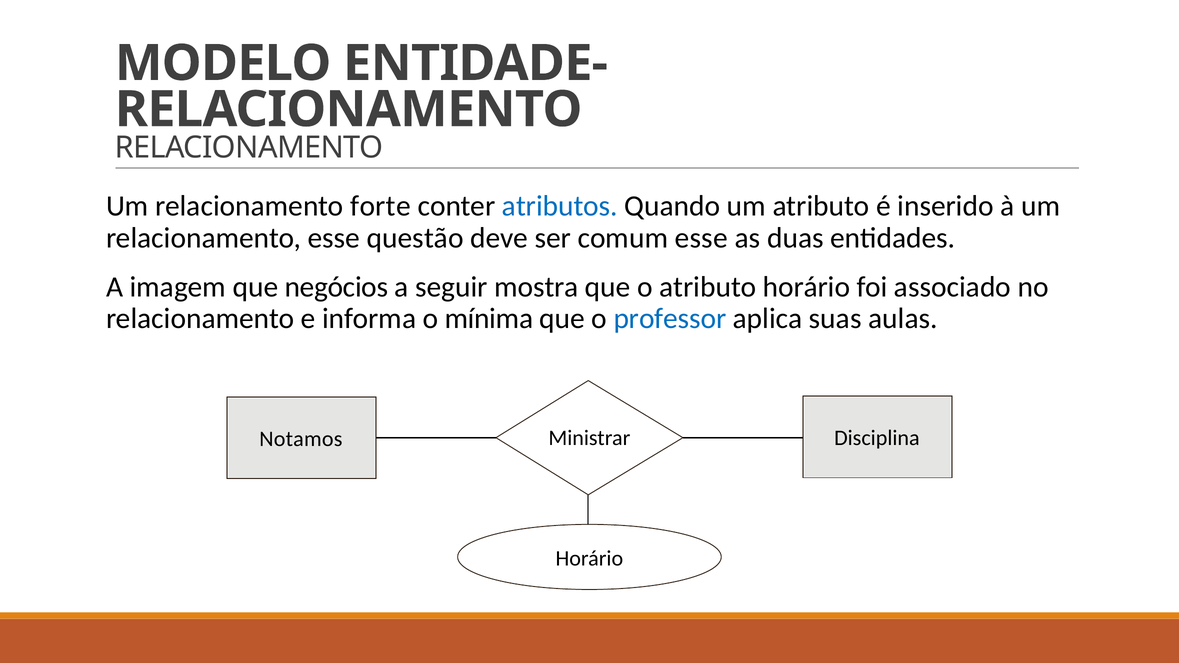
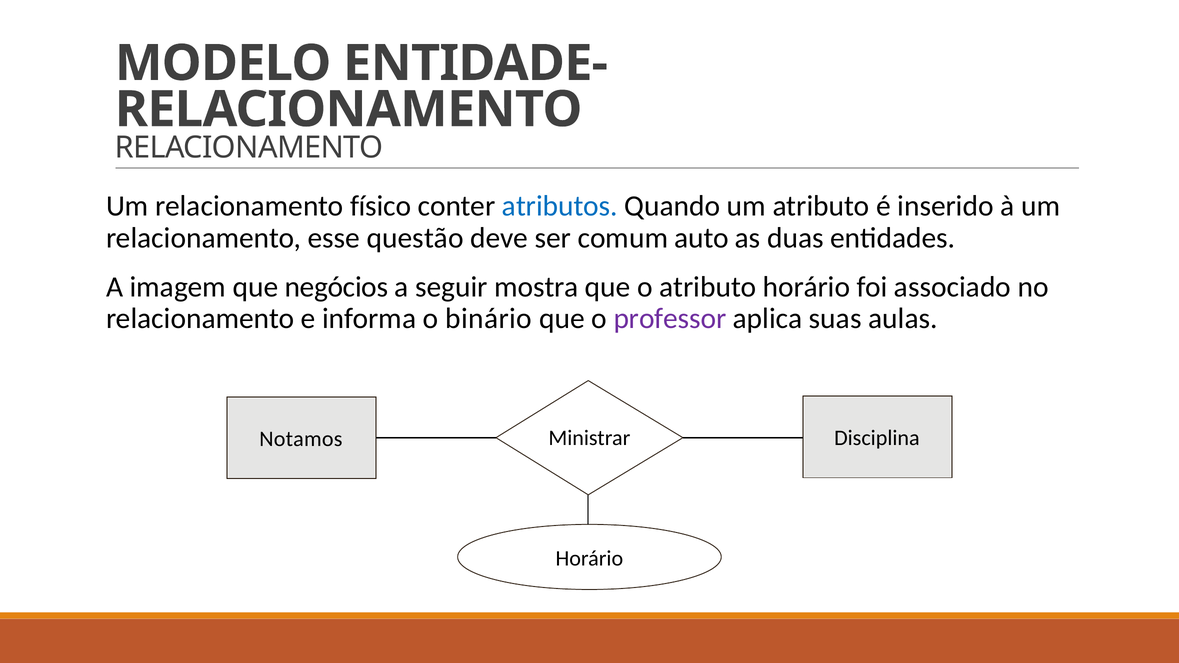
forte: forte -> físico (381, 206)
comum esse: esse -> auto (702, 238)
mínima: mínima -> binário (489, 319)
professor colour: blue -> purple (670, 319)
